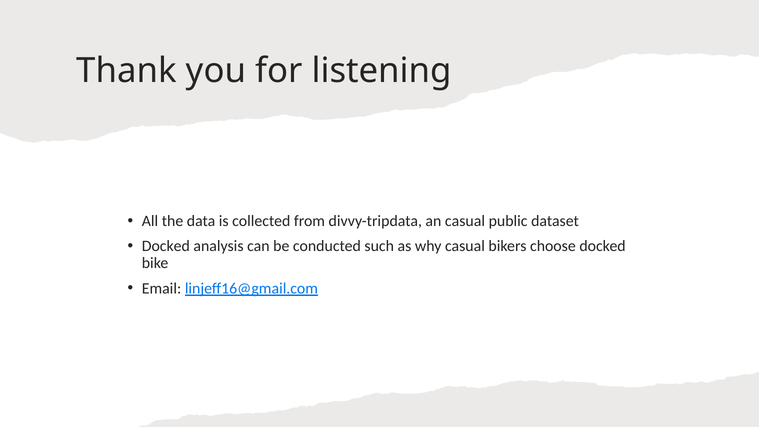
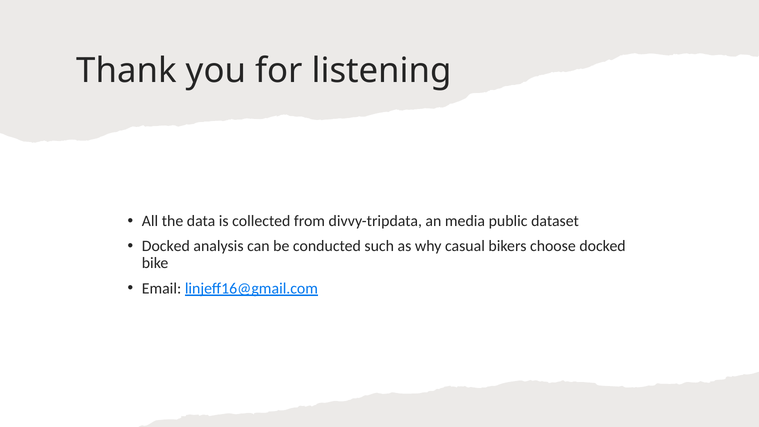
an casual: casual -> media (465, 221)
